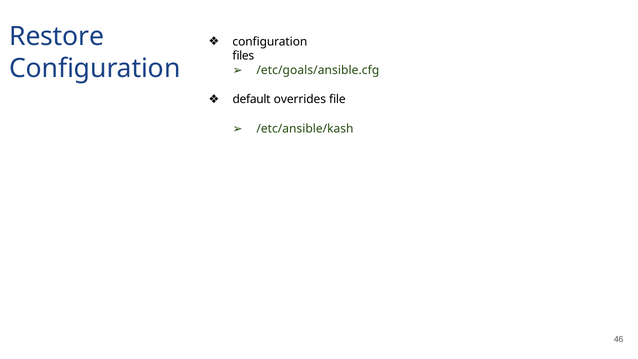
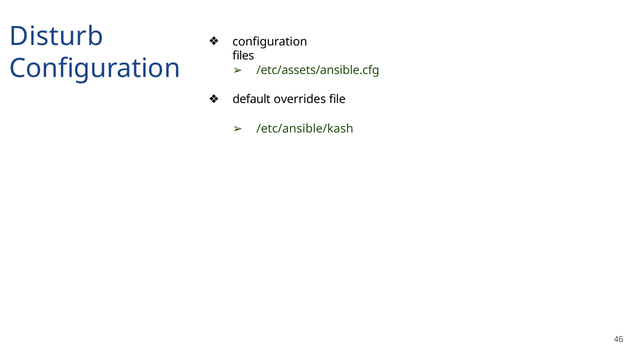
Restore: Restore -> Disturb (56, 37)
/etc/goals/ansible.cfg: /etc/goals/ansible.cfg -> /etc/assets/ansible.cfg (318, 70)
